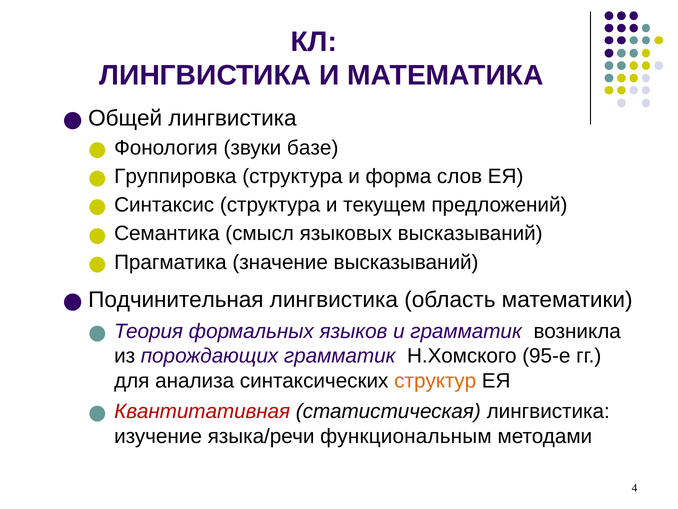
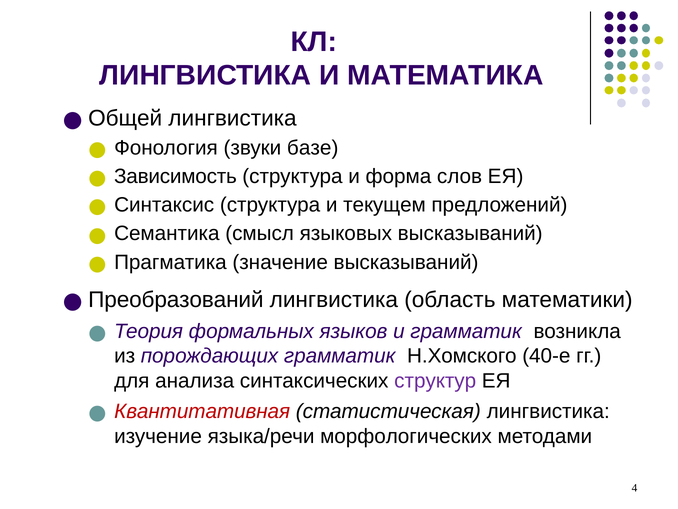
Группировка: Группировка -> Зависимость (175, 176)
Подчинительная: Подчинительная -> Преобразований (176, 299)
95-е: 95-е -> 40-е (546, 356)
структур colour: orange -> purple (435, 381)
функциональным: функциональным -> морфологических (406, 436)
